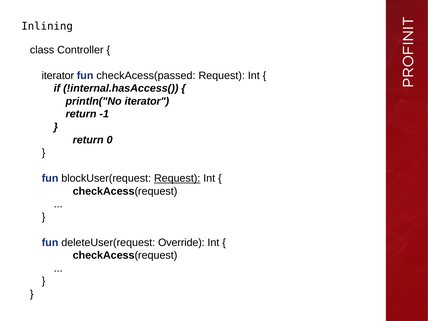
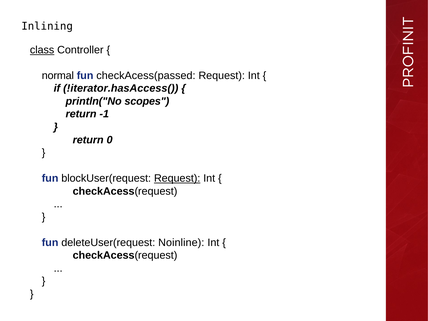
class underline: none -> present (42, 50)
iterator: iterator -> normal (58, 76)
!internal.hasAccess(: !internal.hasAccess( -> !iterator.hasAccess( (121, 88)
println("No iterator: iterator -> scopes (147, 101)
Override: Override -> Noinline (181, 243)
